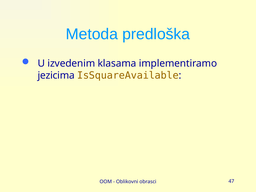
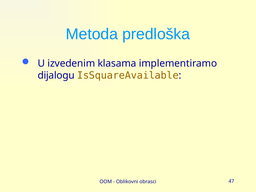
jezicima: jezicima -> dijalogu (56, 75)
